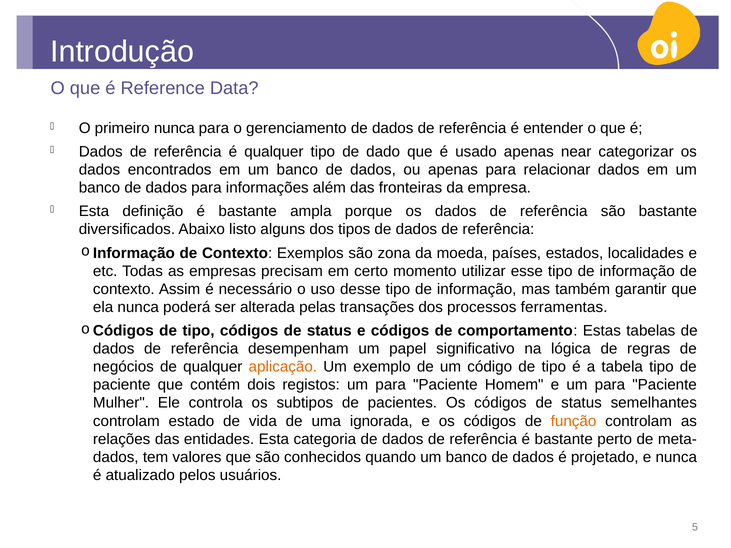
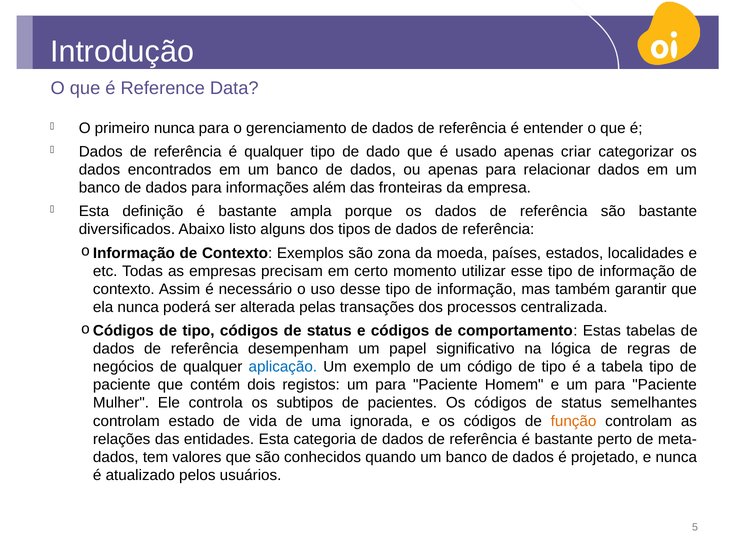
near: near -> criar (576, 152)
ferramentas: ferramentas -> centralizada (564, 307)
aplicação colour: orange -> blue (283, 367)
